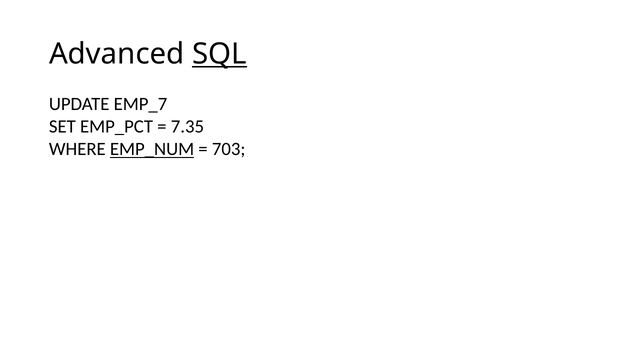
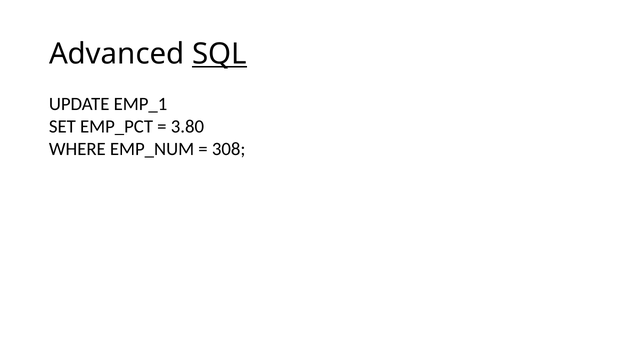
EMP_7: EMP_7 -> EMP_1 (141, 104)
7.35: 7.35 -> 3.80 (187, 127)
EMP_NUM underline: present -> none (152, 149)
703: 703 -> 308 (229, 149)
